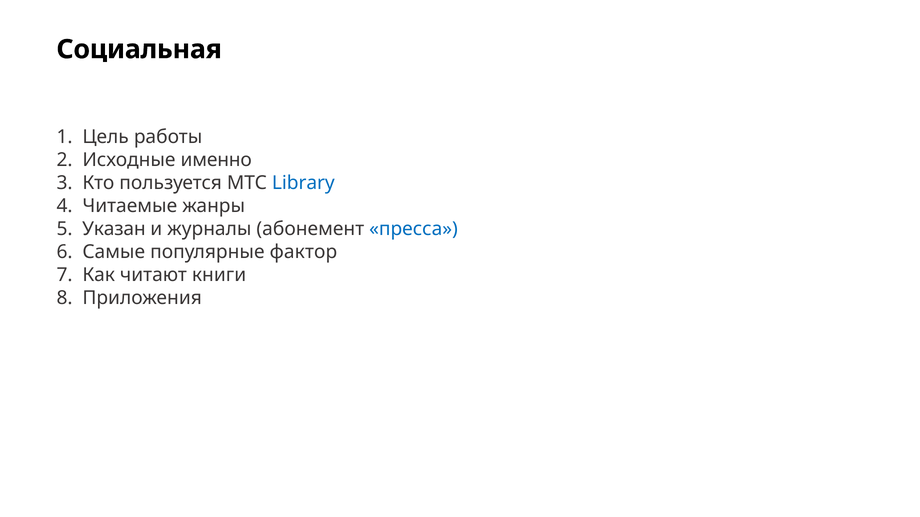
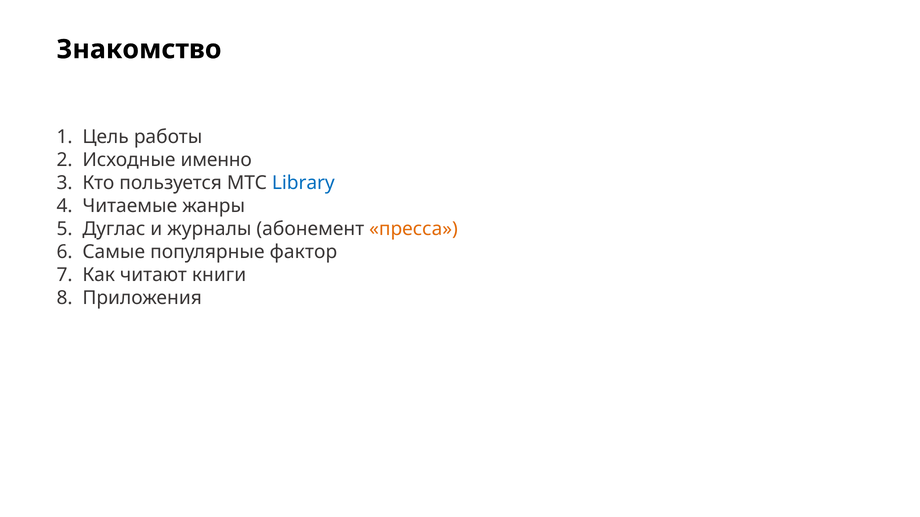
Социальная: Социальная -> Знакомство (139, 49)
Указан: Указан -> Дуглас (114, 229)
пресса colour: blue -> orange (413, 229)
